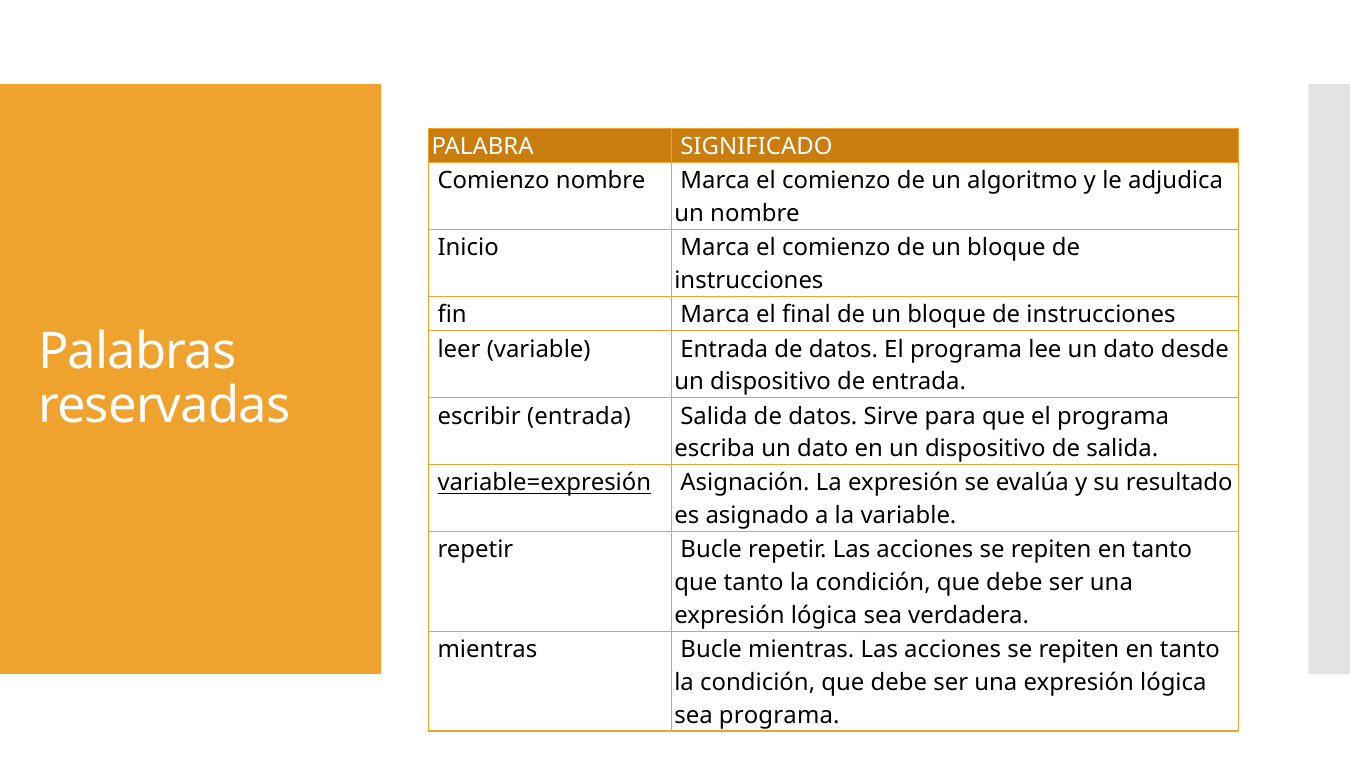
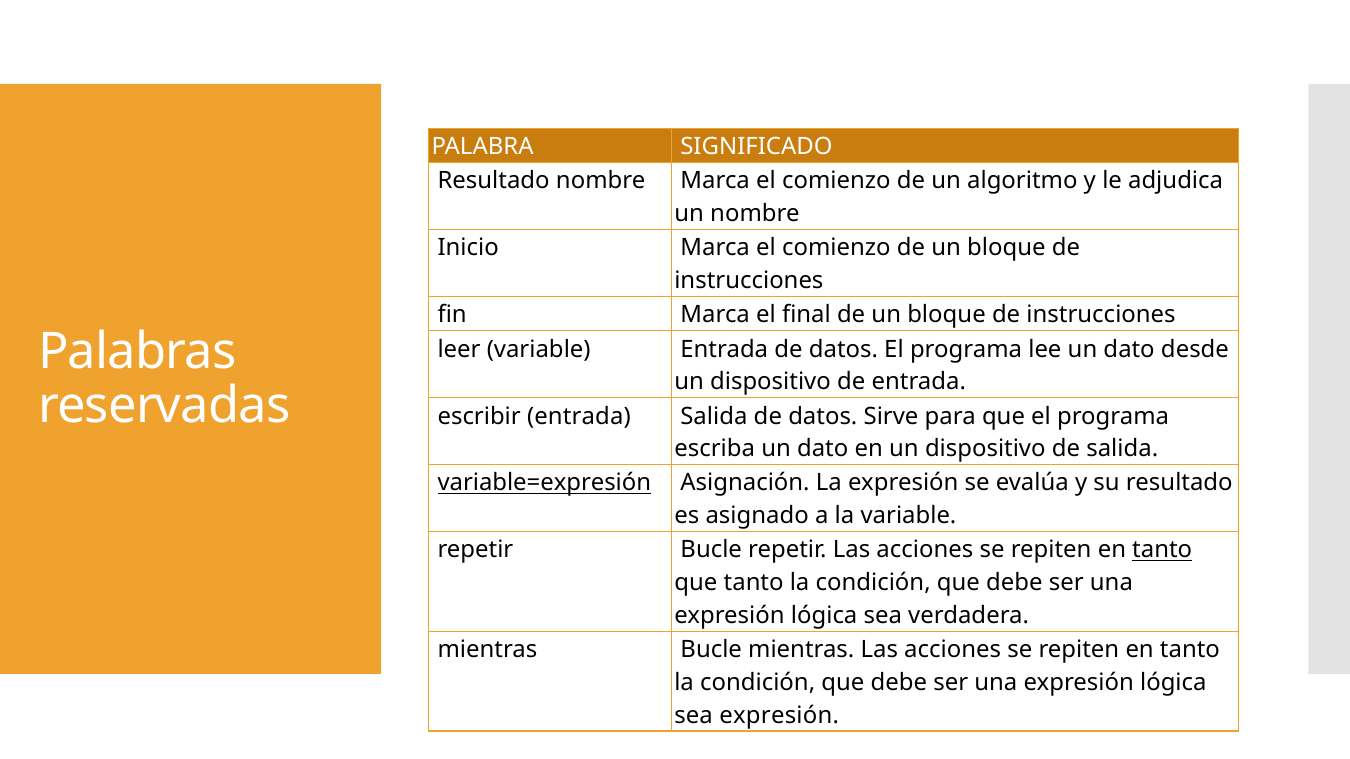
Comienzo: Comienzo -> Resultado (494, 181)
tanto underline: none -> present (1162, 550)
sea programa: programa -> expresión (779, 716)
